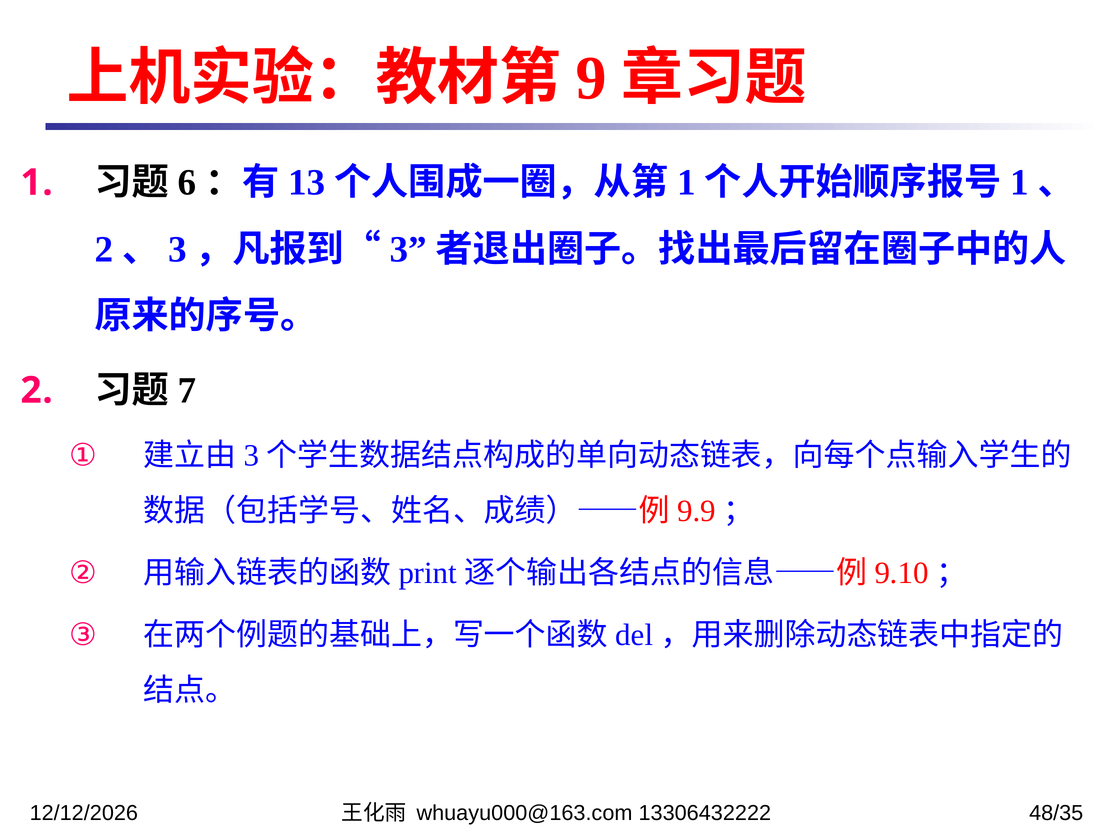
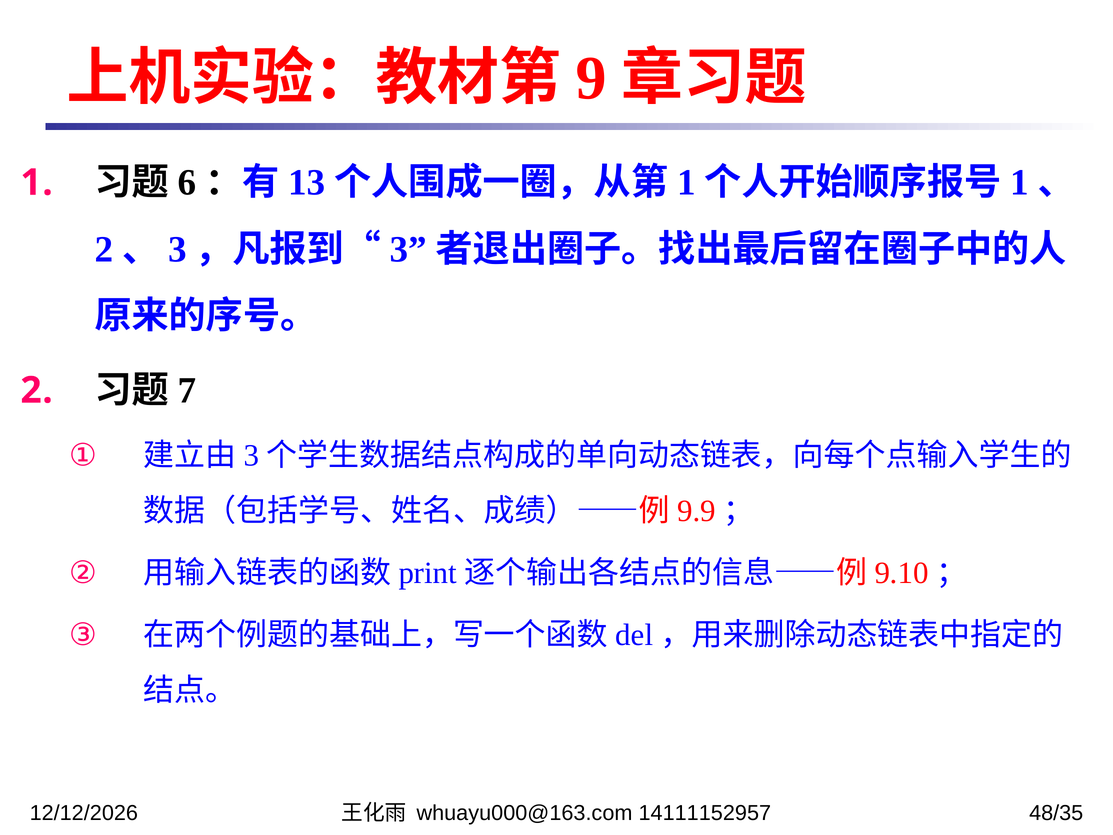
13306432222: 13306432222 -> 14111152957 (705, 813)
